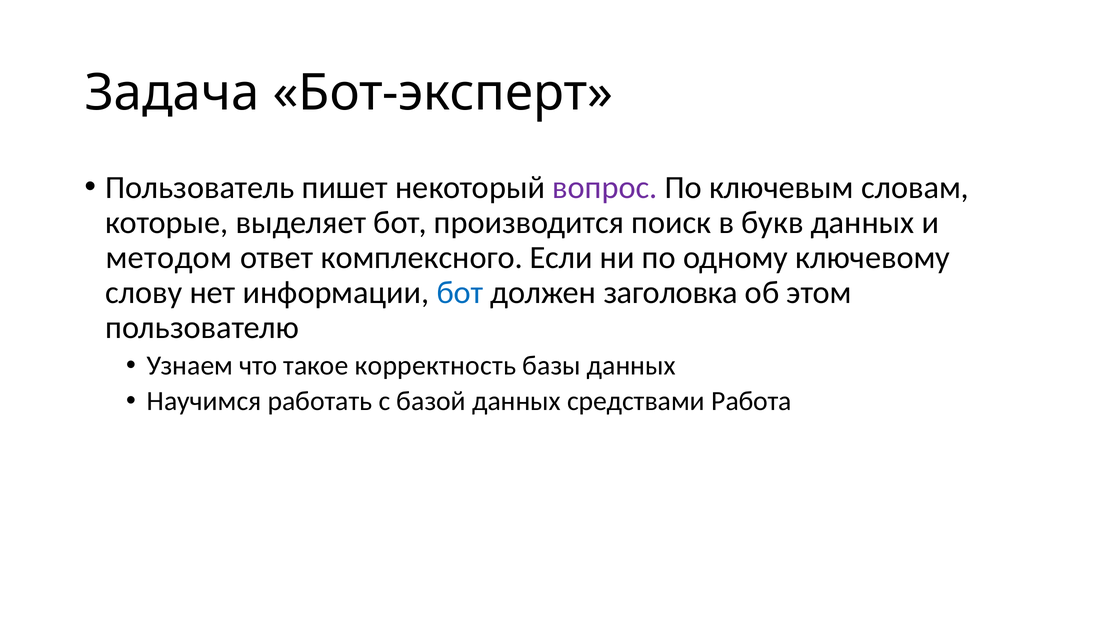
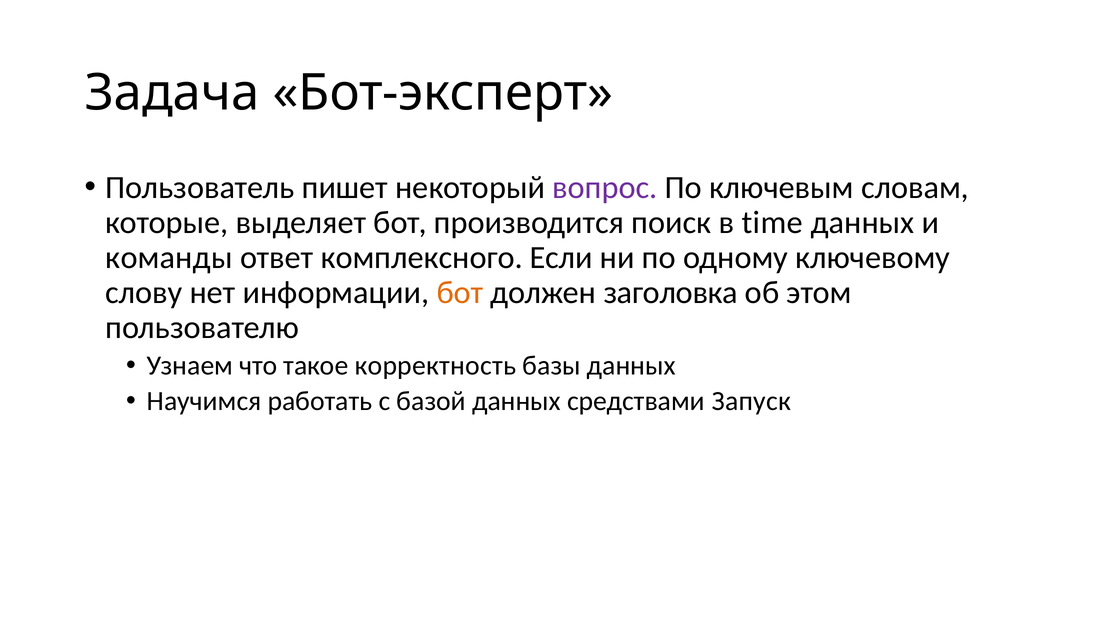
букв: букв -> time (772, 222)
методом: методом -> команды (169, 257)
бот colour: blue -> orange (460, 292)
Работа: Работа -> Запуск (751, 401)
